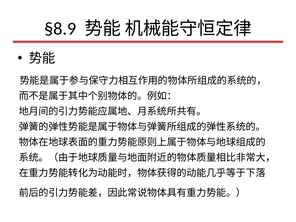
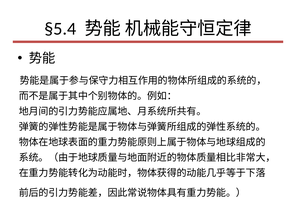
§8.9: §8.9 -> §5.4 (60, 29)
